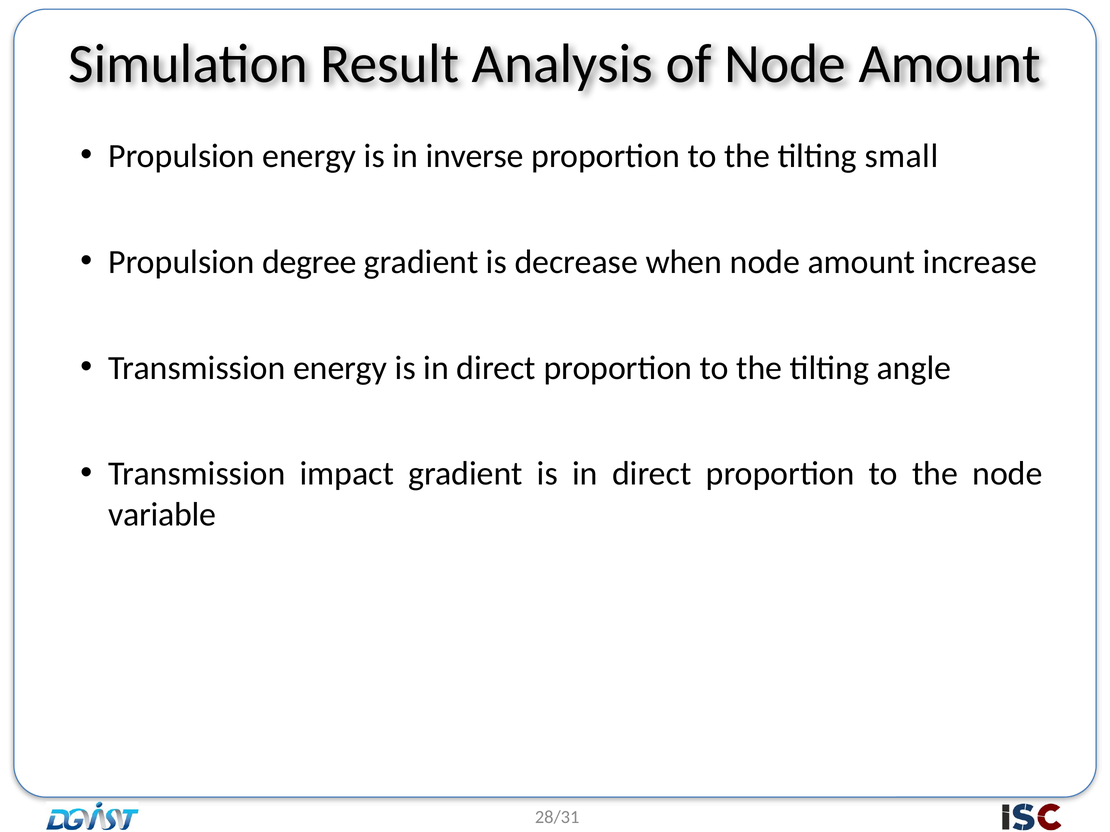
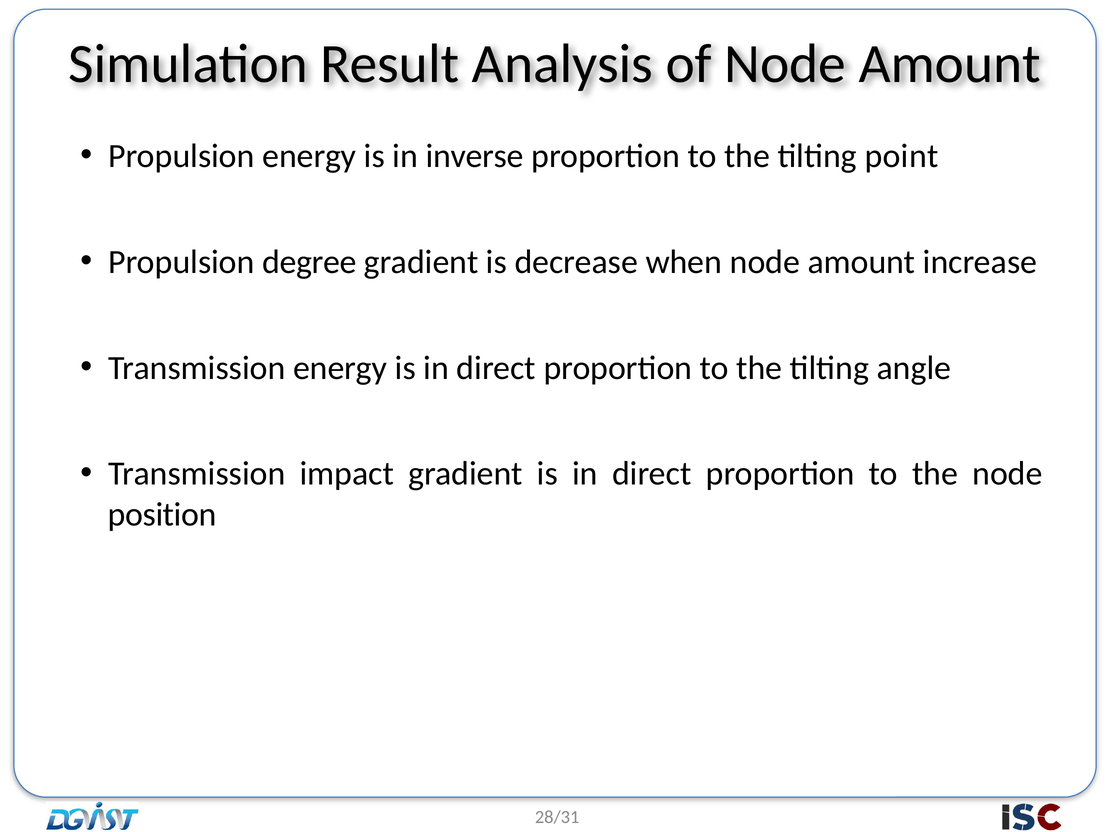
small: small -> point (902, 156)
variable: variable -> position (162, 515)
